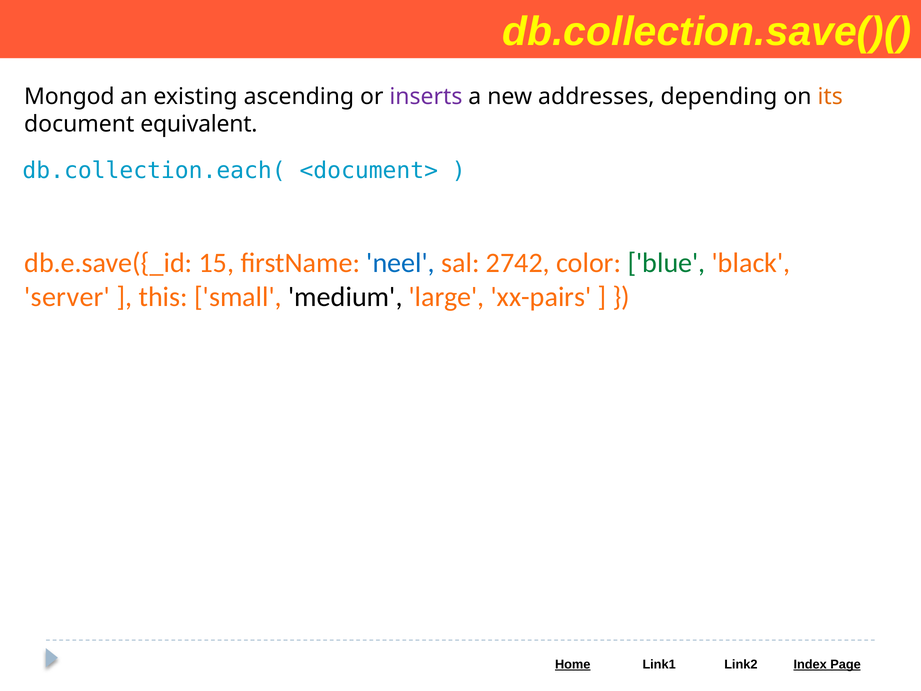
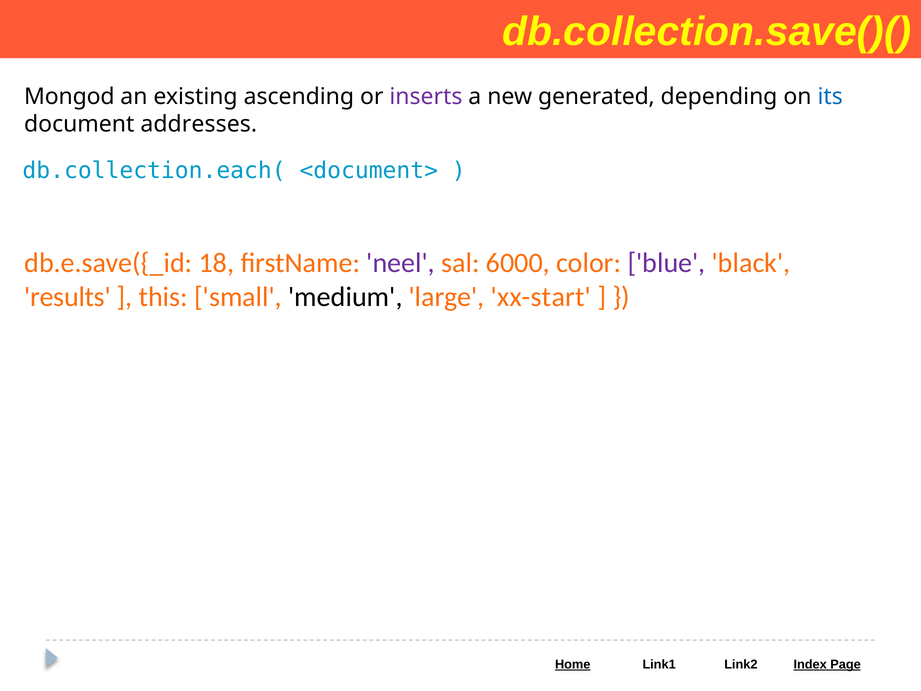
addresses: addresses -> generated (596, 97)
its colour: orange -> blue (830, 97)
equivalent: equivalent -> addresses (199, 124)
15: 15 -> 18 (216, 263)
neel colour: blue -> purple (401, 263)
2742: 2742 -> 6000 (518, 263)
blue colour: green -> purple (666, 263)
server: server -> results (68, 297)
xx-pairs: xx-pairs -> xx-start (541, 297)
